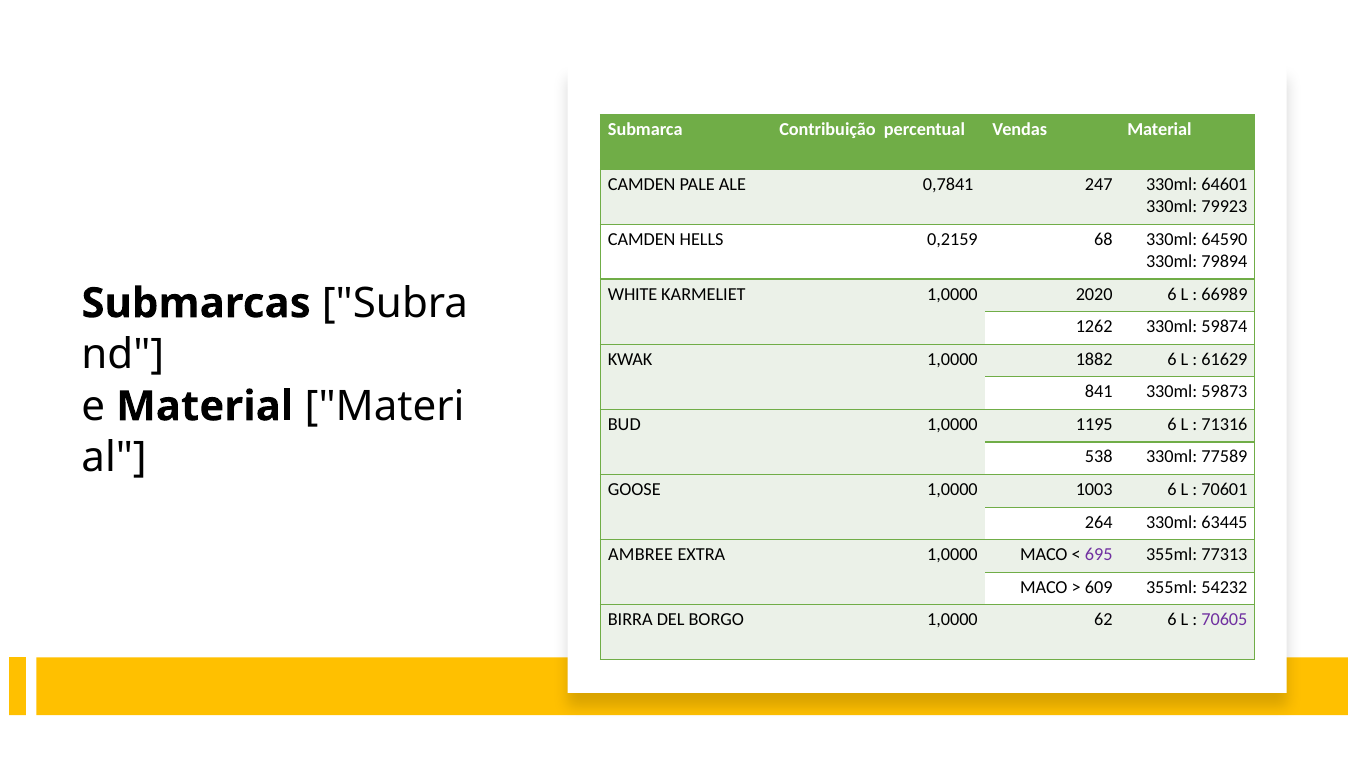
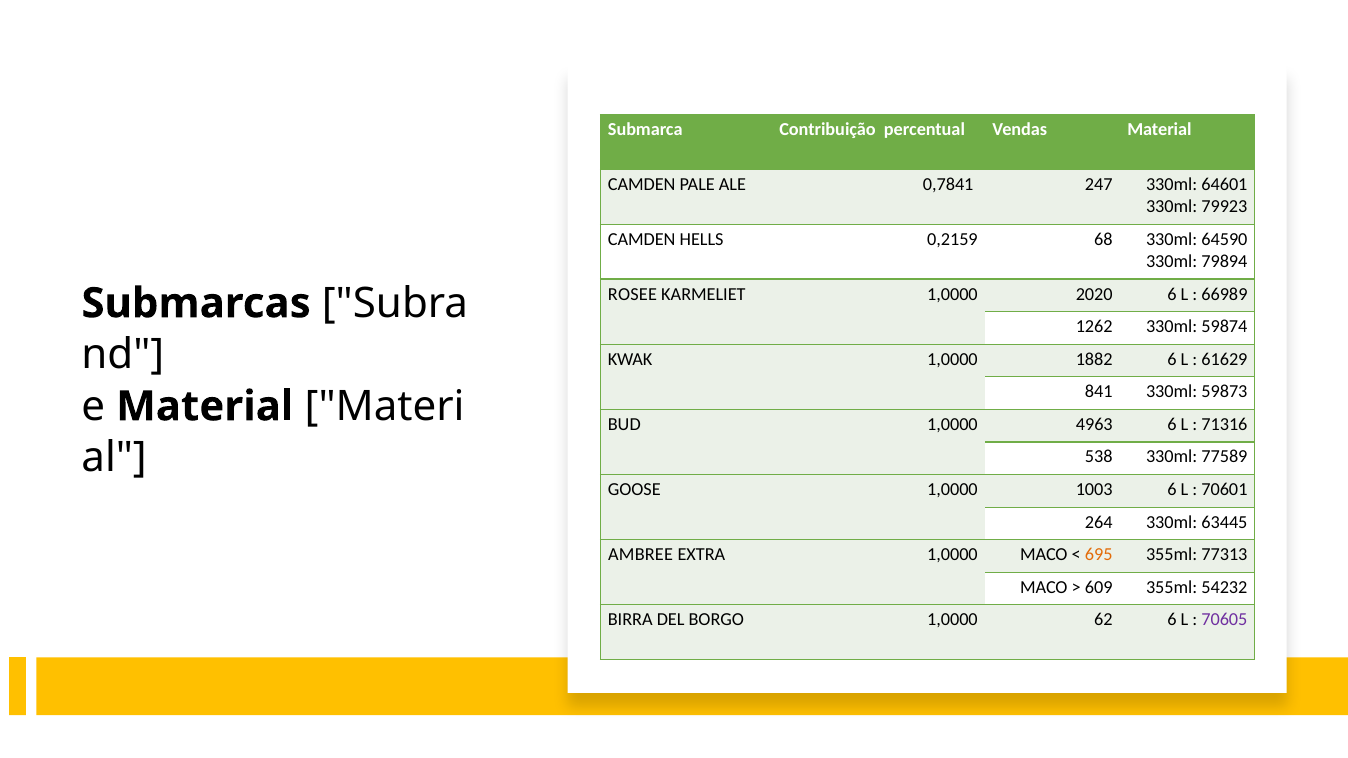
WHITE: WHITE -> ROSEE (632, 294)
1195: 1195 -> 4963 (1094, 425)
695 colour: purple -> orange (1099, 555)
